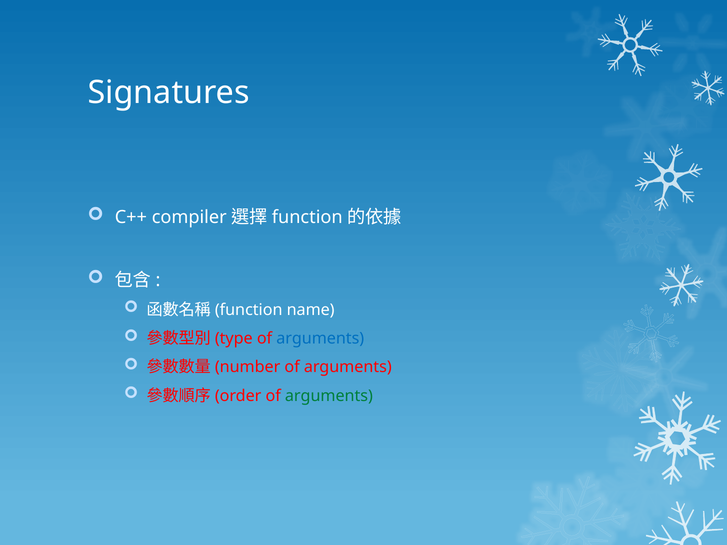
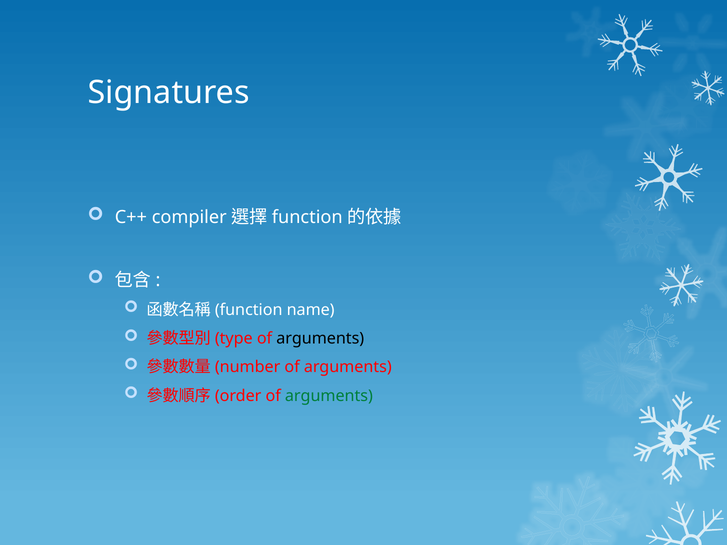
arguments colour: blue -> black (320, 339)
